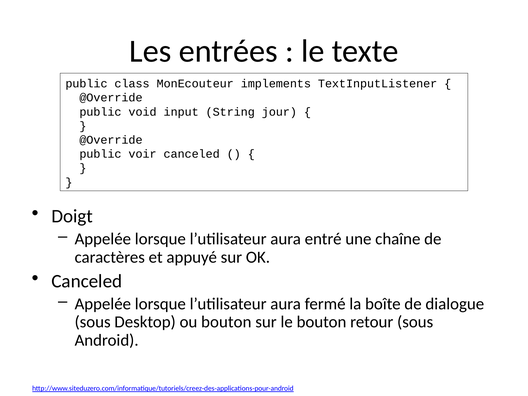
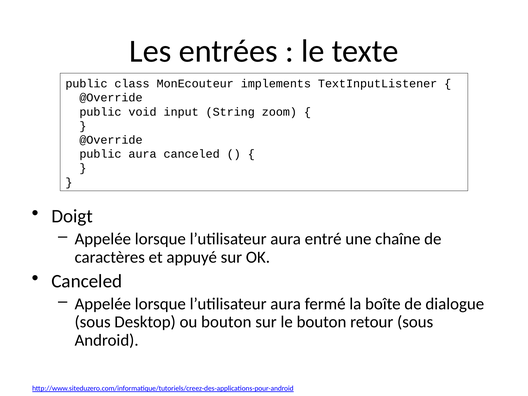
jour: jour -> zoom (279, 112)
public voir: voir -> aura (143, 154)
